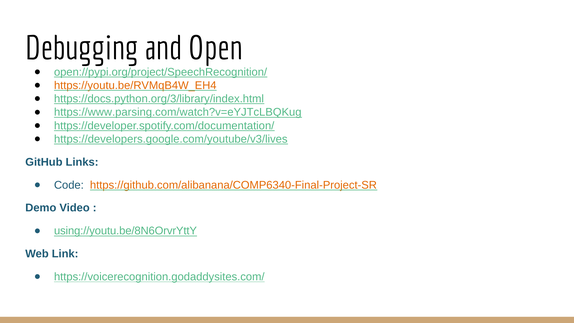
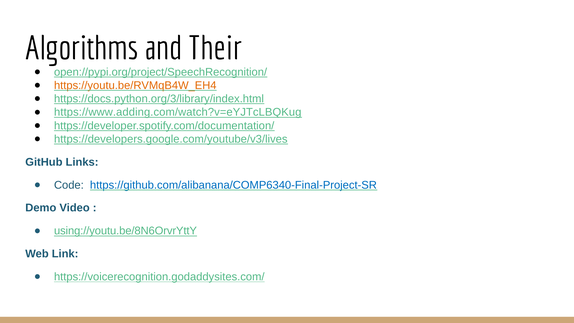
Debugging: Debugging -> Algorithms (82, 49)
Open: Open -> Their (216, 49)
https://www.parsing.com/watch?v=eYJTcLBQKug: https://www.parsing.com/watch?v=eYJTcLBQKug -> https://www.adding.com/watch?v=eYJTcLBQKug (178, 112)
https://github.com/alibanana/COMP6340-Final-Project-SR colour: orange -> blue (233, 185)
